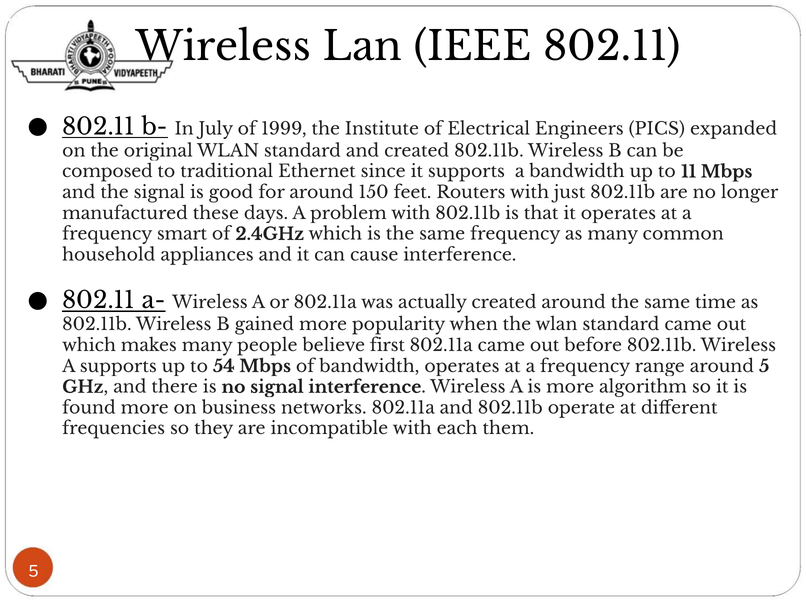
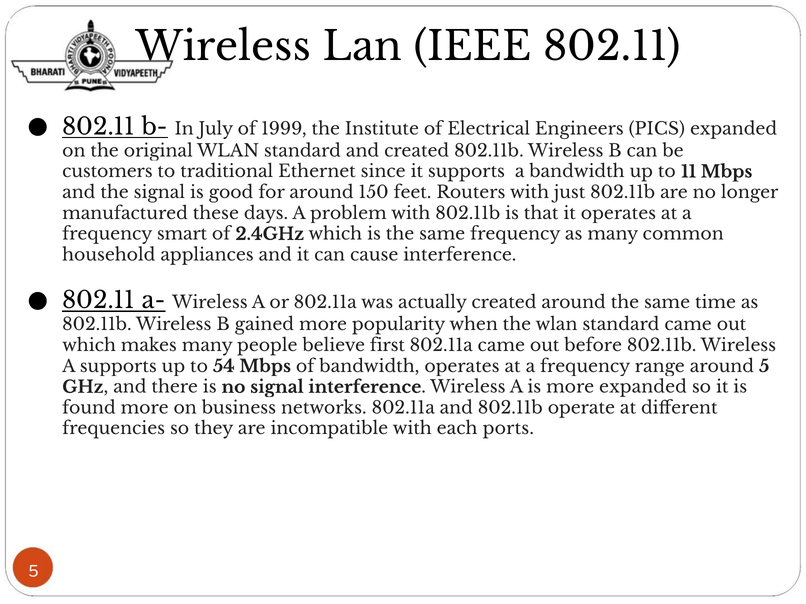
composed: composed -> customers (107, 172)
more algorithm: algorithm -> expanded (643, 387)
them: them -> ports (508, 429)
